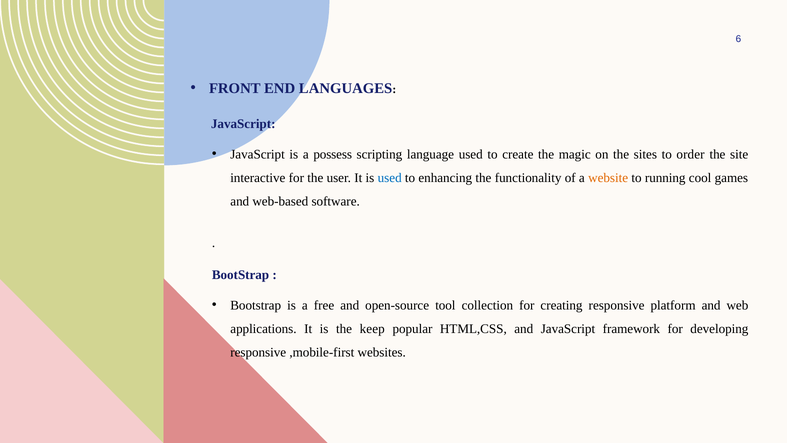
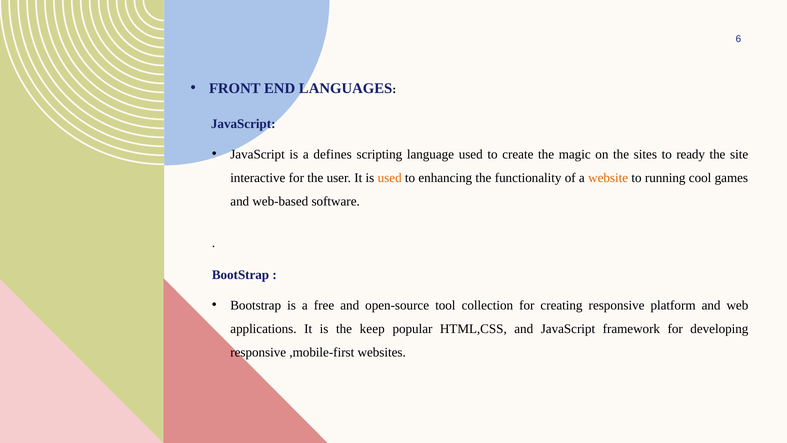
possess: possess -> defines (333, 154)
order: order -> ready (691, 154)
used colour: blue -> orange (390, 178)
